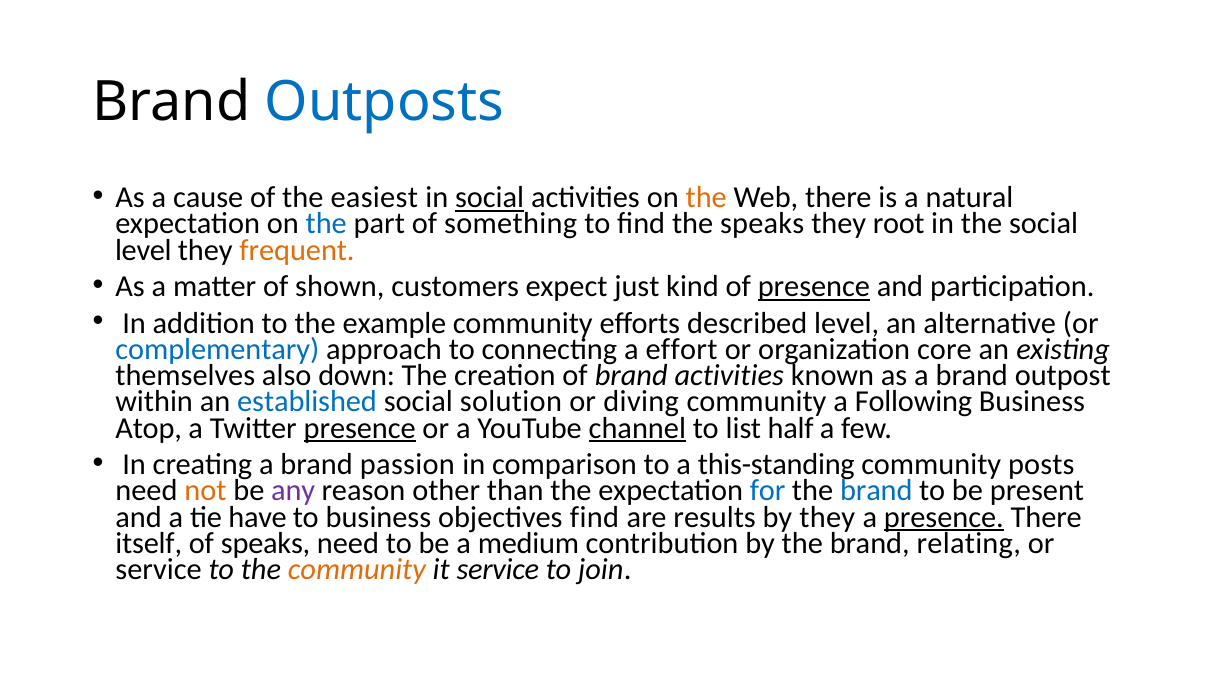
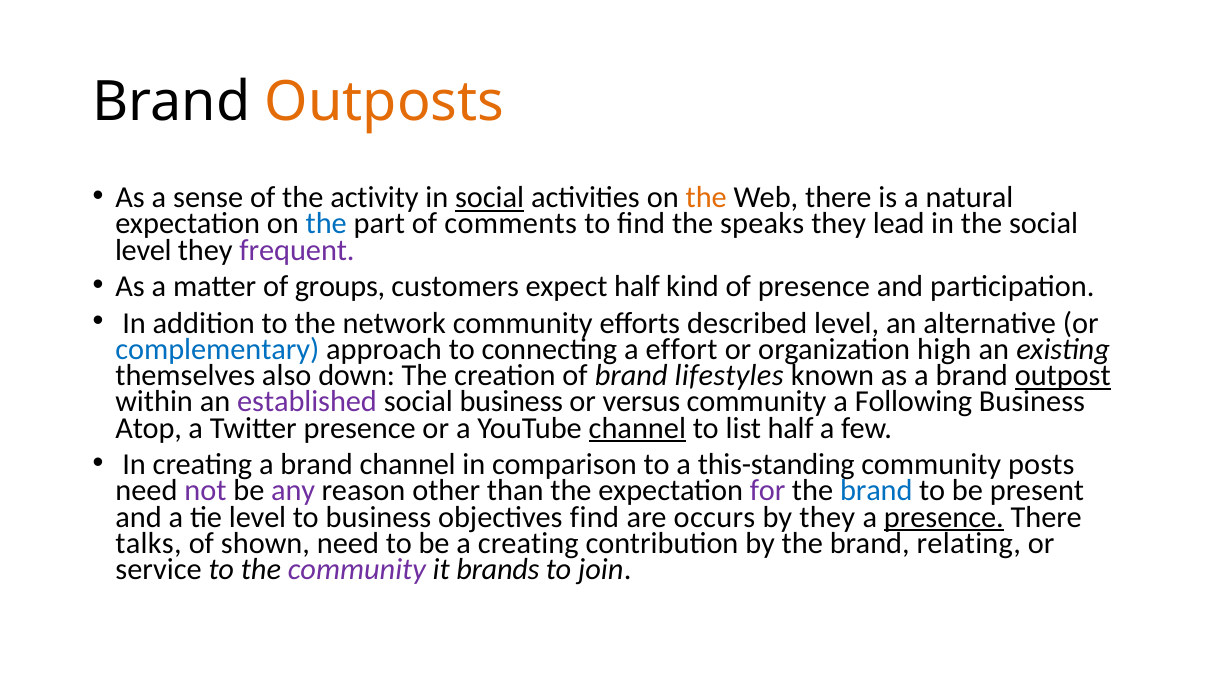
Outposts colour: blue -> orange (385, 102)
cause: cause -> sense (208, 197)
easiest: easiest -> activity (374, 197)
something: something -> comments (511, 224)
root: root -> lead (899, 224)
frequent colour: orange -> purple (297, 250)
shown: shown -> groups (340, 286)
expect just: just -> half (637, 286)
presence underline: present -> none (814, 286)
example: example -> network (394, 323)
core: core -> high (944, 349)
brand activities: activities -> lifestyles (729, 375)
outpost underline: none -> present (1063, 375)
established colour: blue -> purple (307, 402)
social solution: solution -> business (511, 402)
diving: diving -> versus (641, 402)
presence underline: present -> none (360, 428)
brand passion: passion -> channel (408, 464)
not colour: orange -> purple (205, 490)
for colour: blue -> purple (768, 490)
tie have: have -> level (258, 517)
results: results -> occurs (714, 517)
itself: itself -> talks (149, 543)
of speaks: speaks -> shown (265, 543)
a medium: medium -> creating (528, 543)
community colour: orange -> purple (357, 569)
it service: service -> brands (498, 569)
